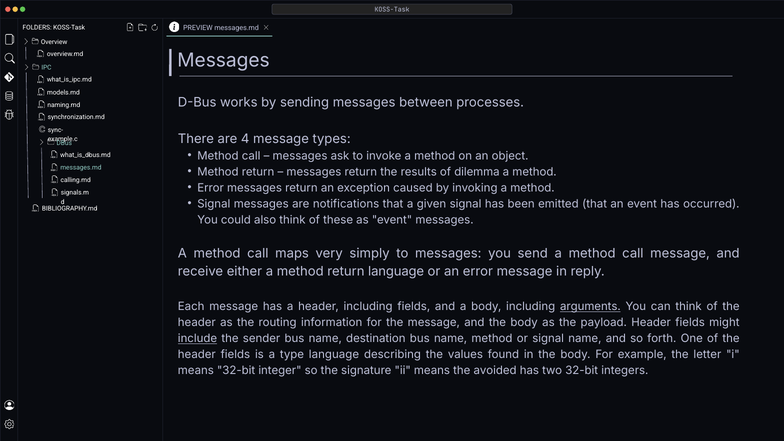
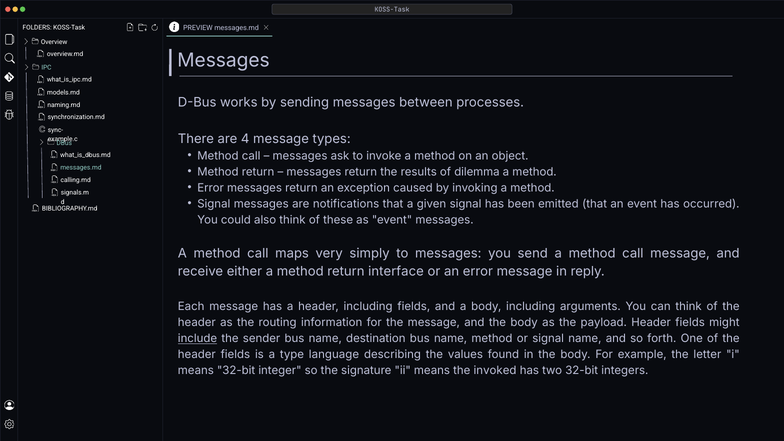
return language: language -> interface (396, 272)
arguments underline: present -> none (590, 307)
avoided: avoided -> invoked (495, 371)
